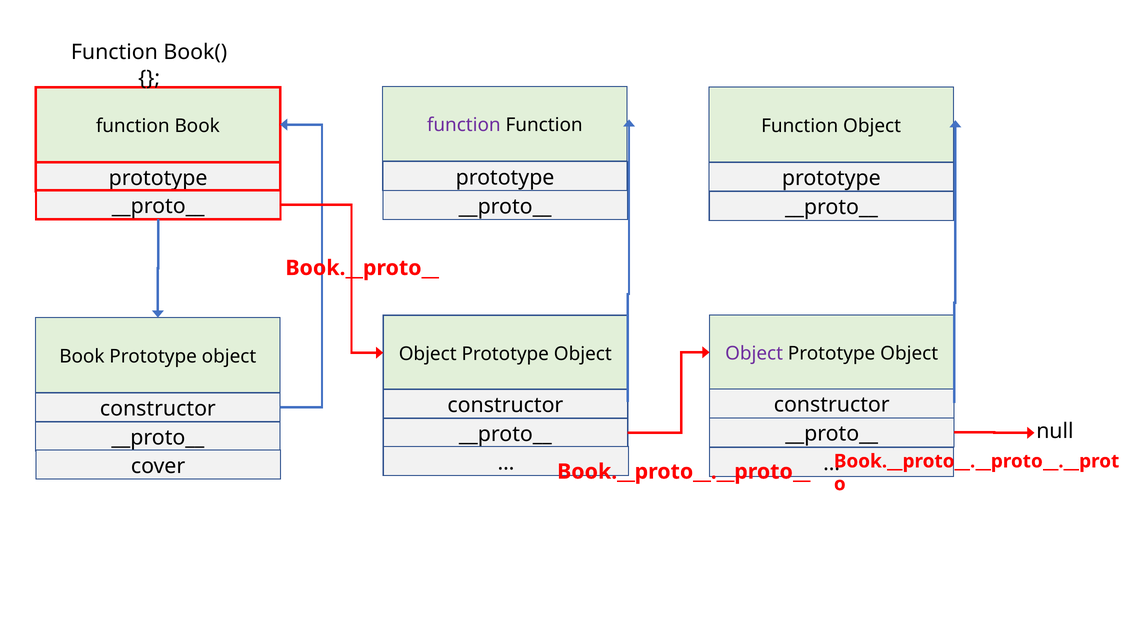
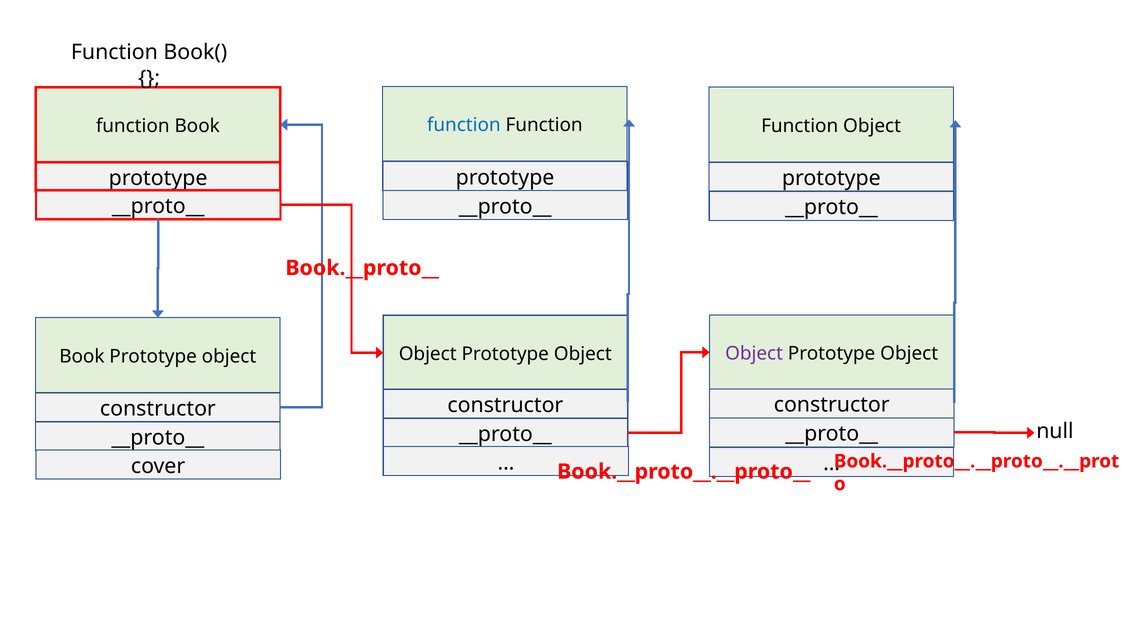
function colour: purple -> blue (464, 125)
